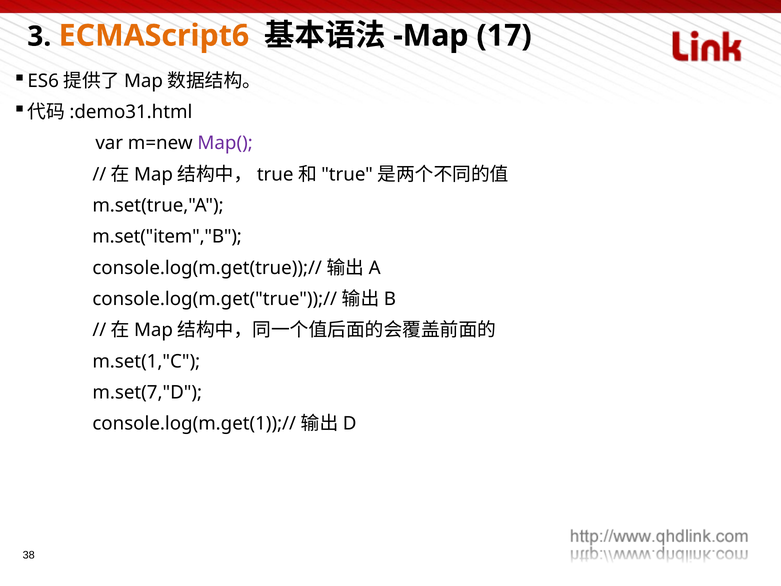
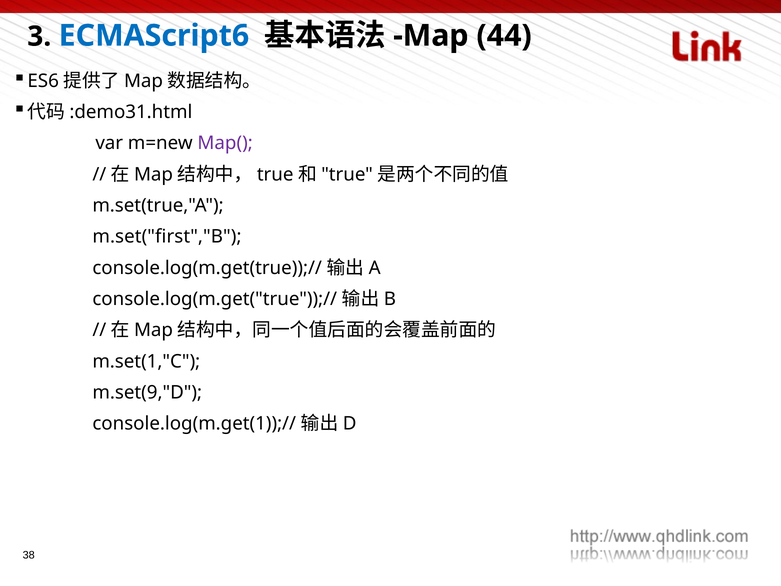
ECMAScript6 colour: orange -> blue (154, 36)
17: 17 -> 44 (504, 36)
m.set("item","B: m.set("item","B -> m.set("first","B (167, 237)
m.set(7,"D: m.set(7,"D -> m.set(9,"D (147, 392)
